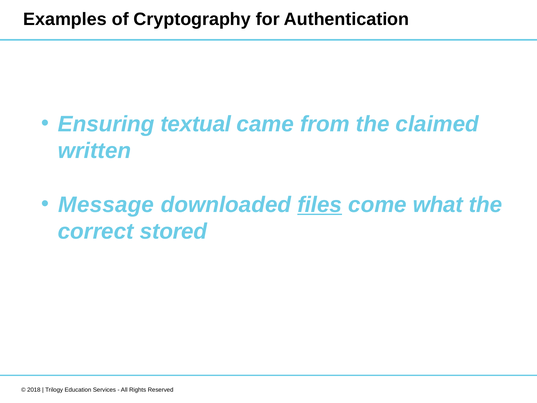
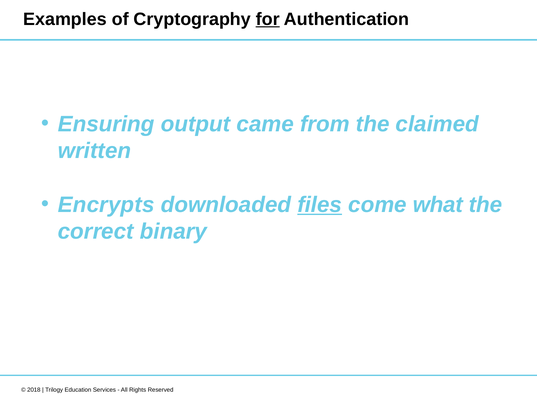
for underline: none -> present (268, 19)
textual: textual -> output (196, 124)
Message: Message -> Encrypts (106, 205)
stored: stored -> binary (173, 231)
